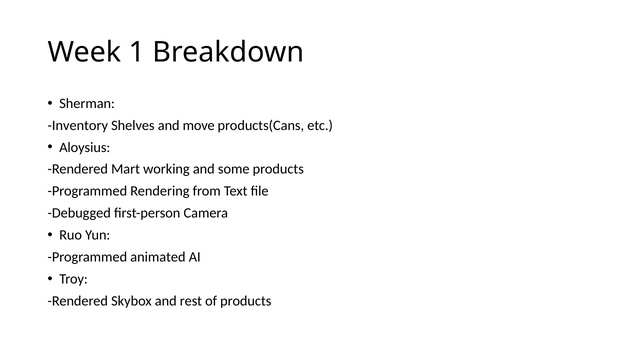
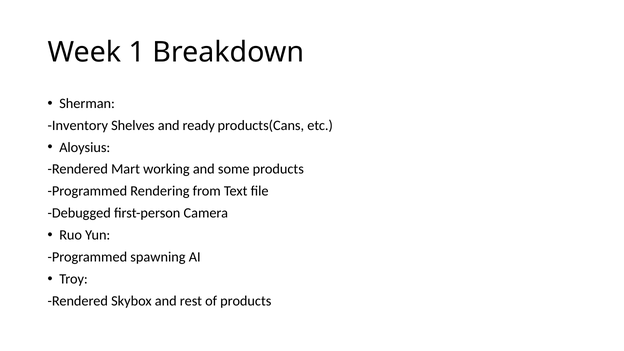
move: move -> ready (199, 125)
animated: animated -> spawning (158, 257)
